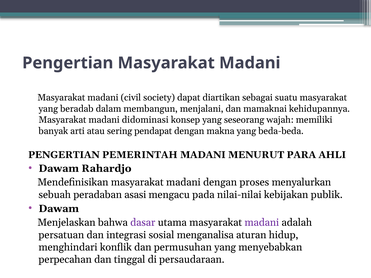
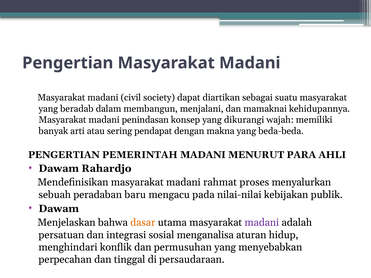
didominasi: didominasi -> penindasan (145, 120)
seseorang: seseorang -> dikurangi (244, 120)
madani dengan: dengan -> rahmat (220, 182)
asasi: asasi -> baru (135, 195)
dasar colour: purple -> orange (143, 223)
